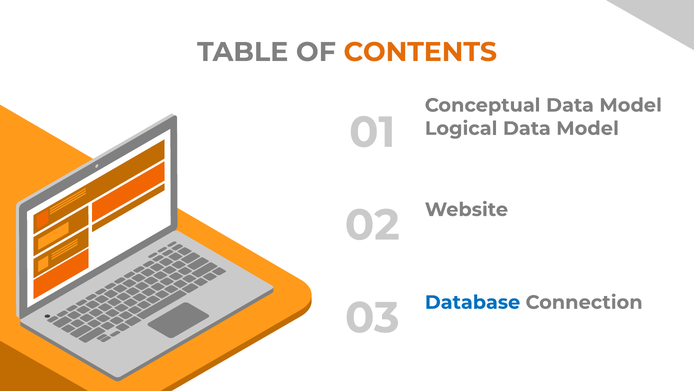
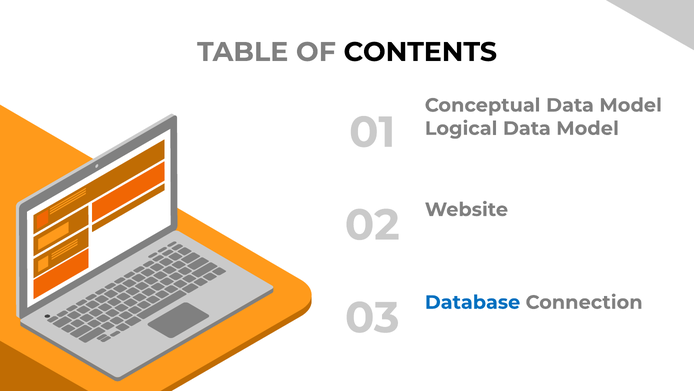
CONTENTS colour: orange -> black (420, 52)
